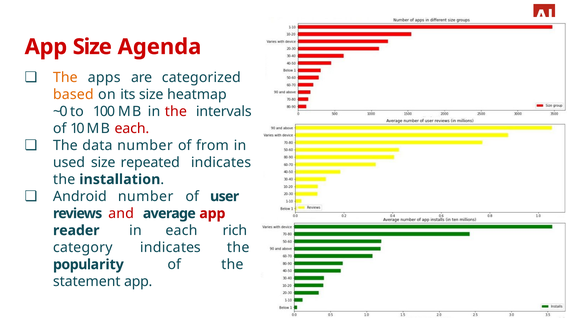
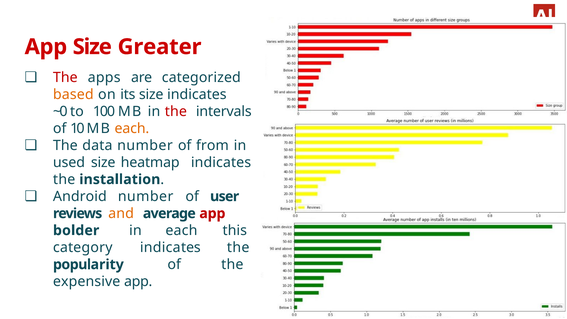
Agenda: Agenda -> Greater (160, 47)
The colour: orange -> red (65, 77)
size heatmap: heatmap -> indicates (197, 94)
each colour: red -> orange (132, 128)
repeated: repeated -> heatmap (150, 162)
and colour: red -> orange (121, 213)
reader: reader -> bolder (76, 230)
rich: rich -> this (235, 230)
statement: statement -> expensive (87, 281)
